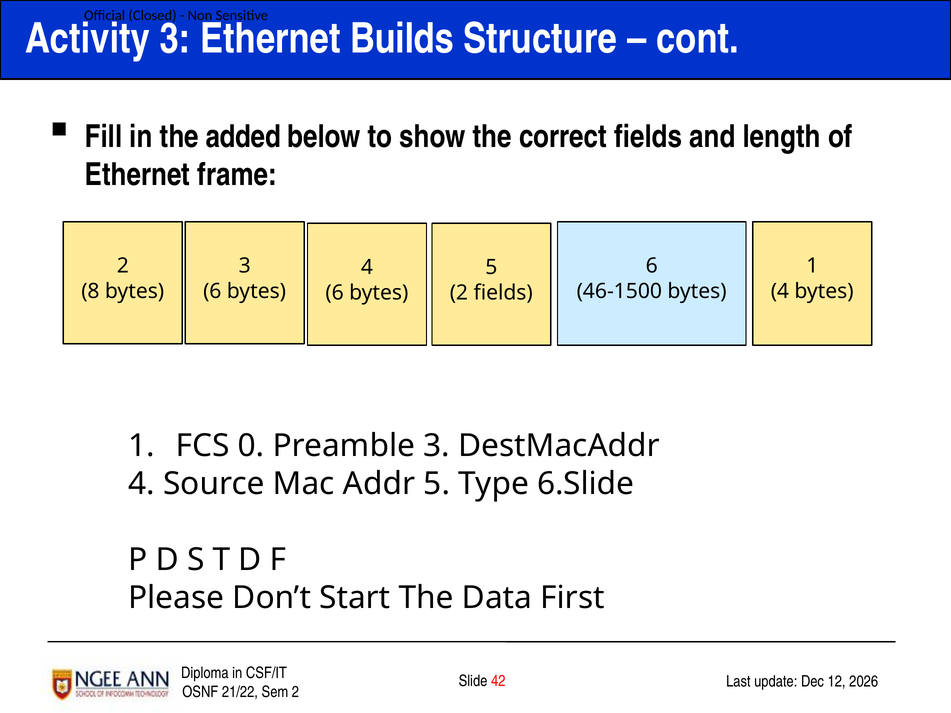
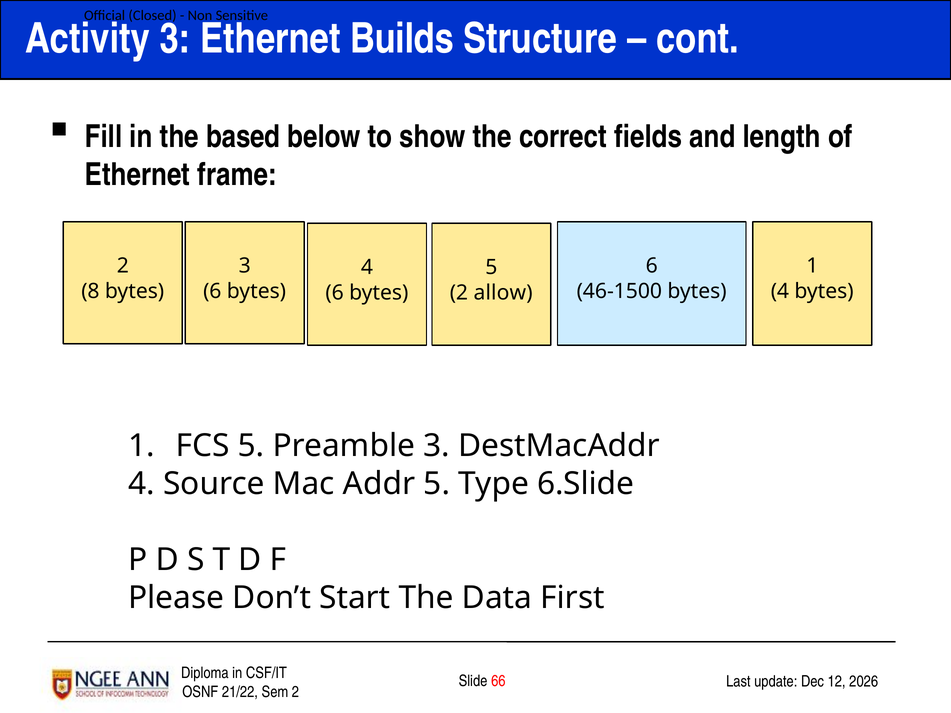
added: added -> based (243, 137)
2 fields: fields -> allow (503, 293)
FCS 0: 0 -> 5 (251, 446)
42: 42 -> 66 (498, 681)
